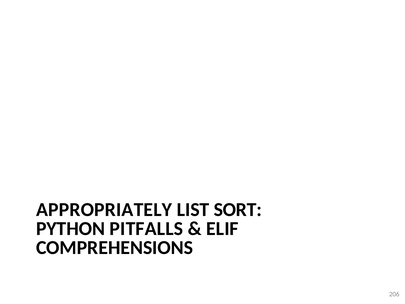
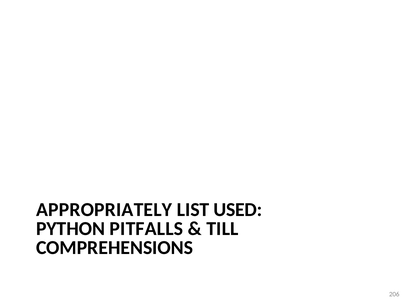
SORT: SORT -> USED (238, 210)
ELIF: ELIF -> TILL (222, 229)
